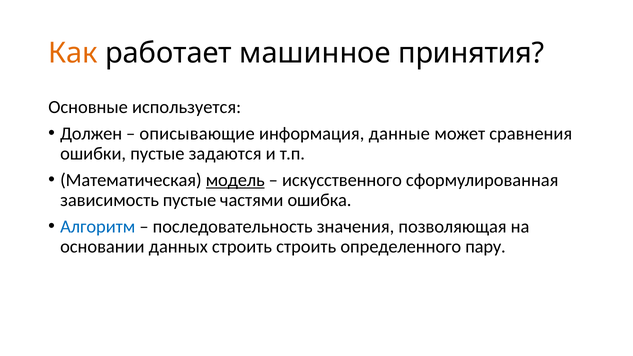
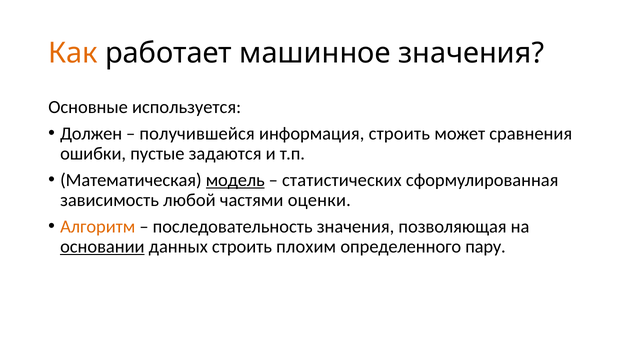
машинное принятия: принятия -> значения (471, 53)
описывающие: описывающие -> получившейся (197, 134)
информация данные: данные -> строить (399, 134)
искусственного: искусственного -> статистических (342, 180)
зависимость пустые: пустые -> любой (189, 200)
ошибка: ошибка -> оценки (319, 200)
Алгоритм colour: blue -> orange (98, 227)
основании underline: none -> present (102, 246)
строить строить: строить -> плохим (306, 246)
